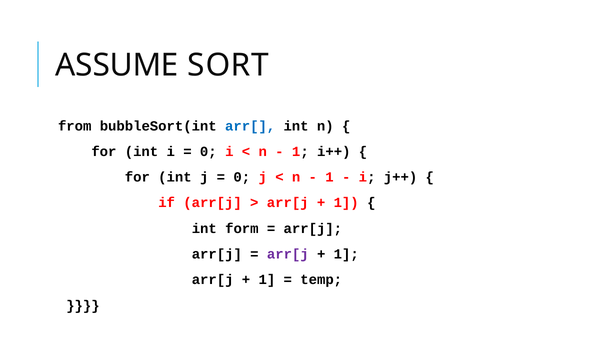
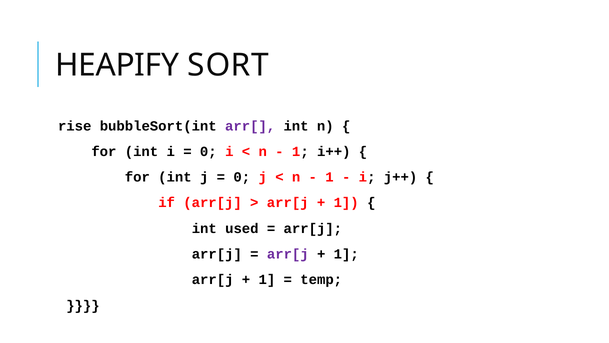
ASSUME: ASSUME -> HEAPIFY (117, 65)
from: from -> rise (75, 126)
arr[ colour: blue -> purple (250, 126)
form: form -> used (242, 228)
